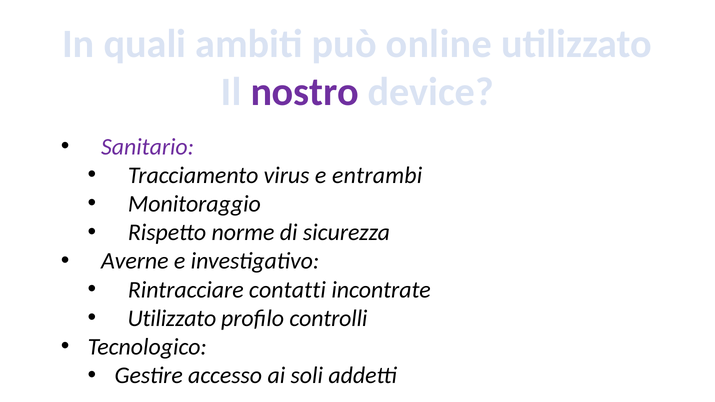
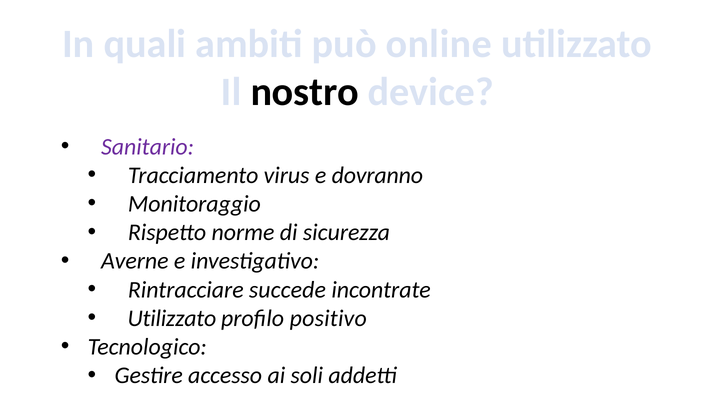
nostro colour: purple -> black (305, 92)
entrambi: entrambi -> dovranno (377, 175)
contatti: contatti -> succede (287, 290)
controlli: controlli -> positivo (328, 318)
